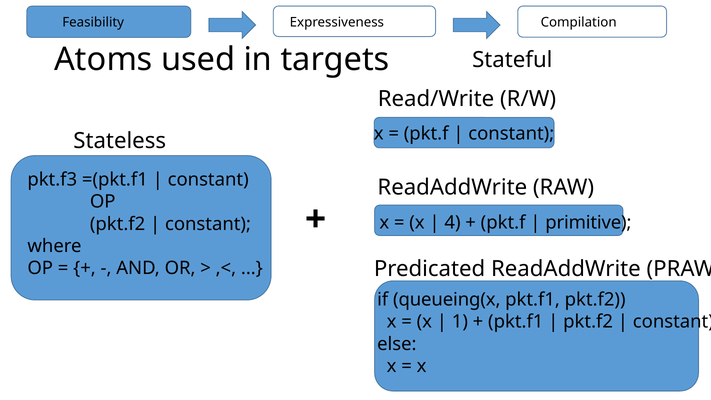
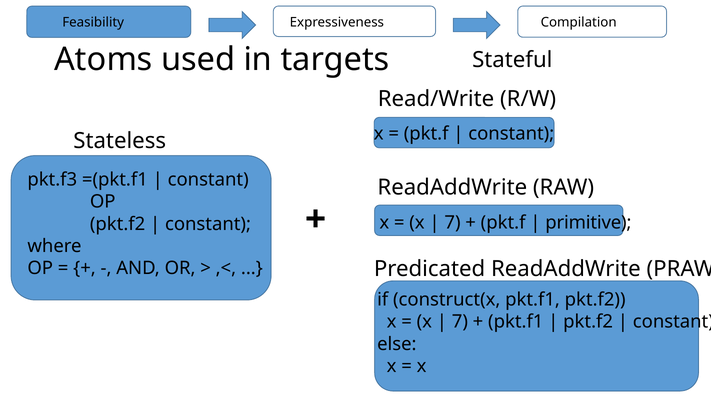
4: 4 -> 7 (453, 223)
queueing(x: queueing(x -> construct(x (447, 299)
1: 1 -> 7 (460, 322)
